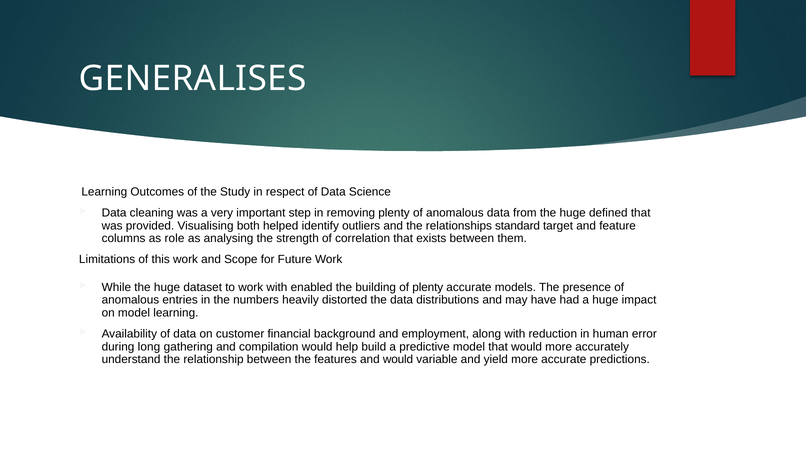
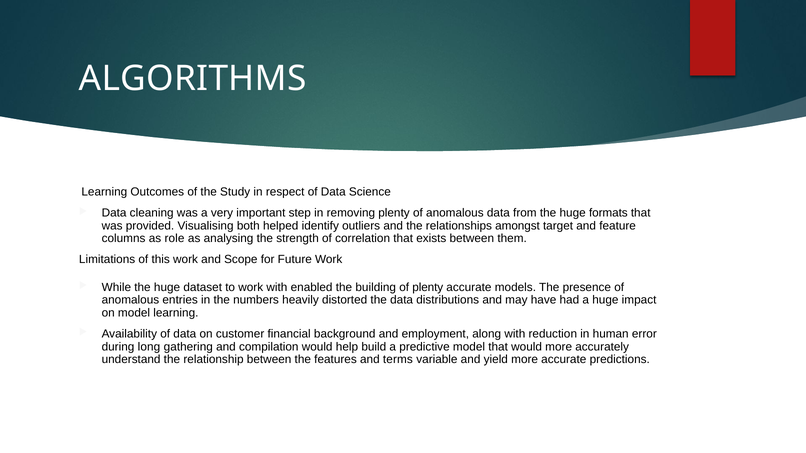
GENERALISES: GENERALISES -> ALGORITHMS (193, 79)
defined: defined -> formats (608, 213)
standard: standard -> amongst (518, 226)
and would: would -> terms (398, 360)
